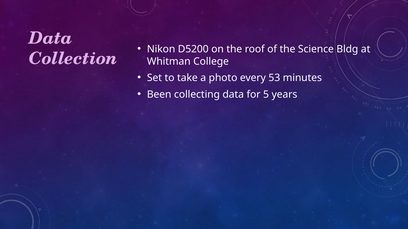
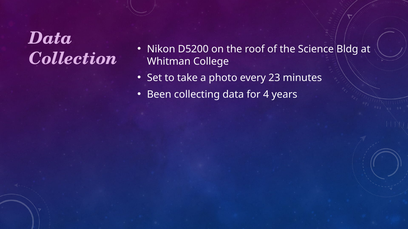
53: 53 -> 23 (274, 78)
5: 5 -> 4 (266, 95)
